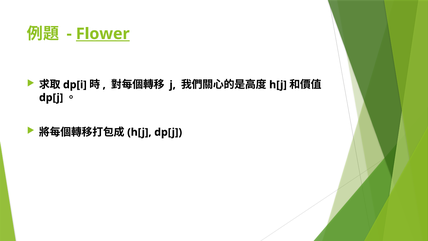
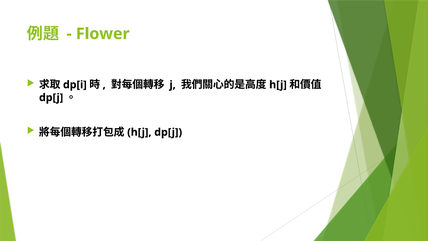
Flower underline: present -> none (103, 34)
